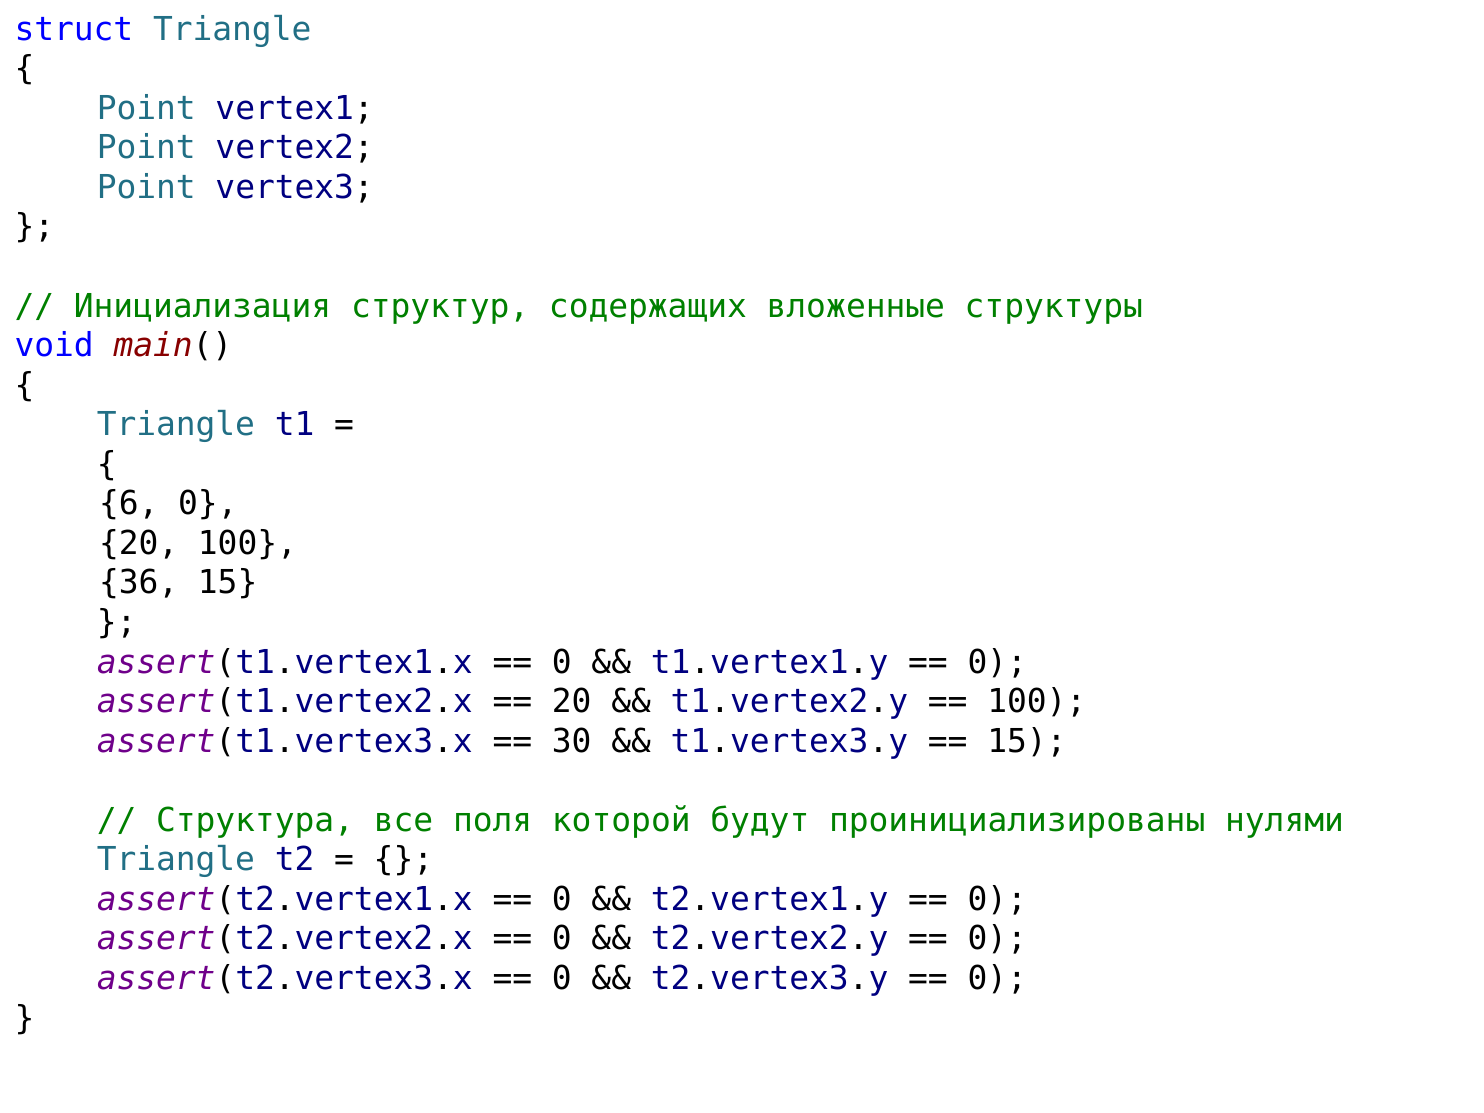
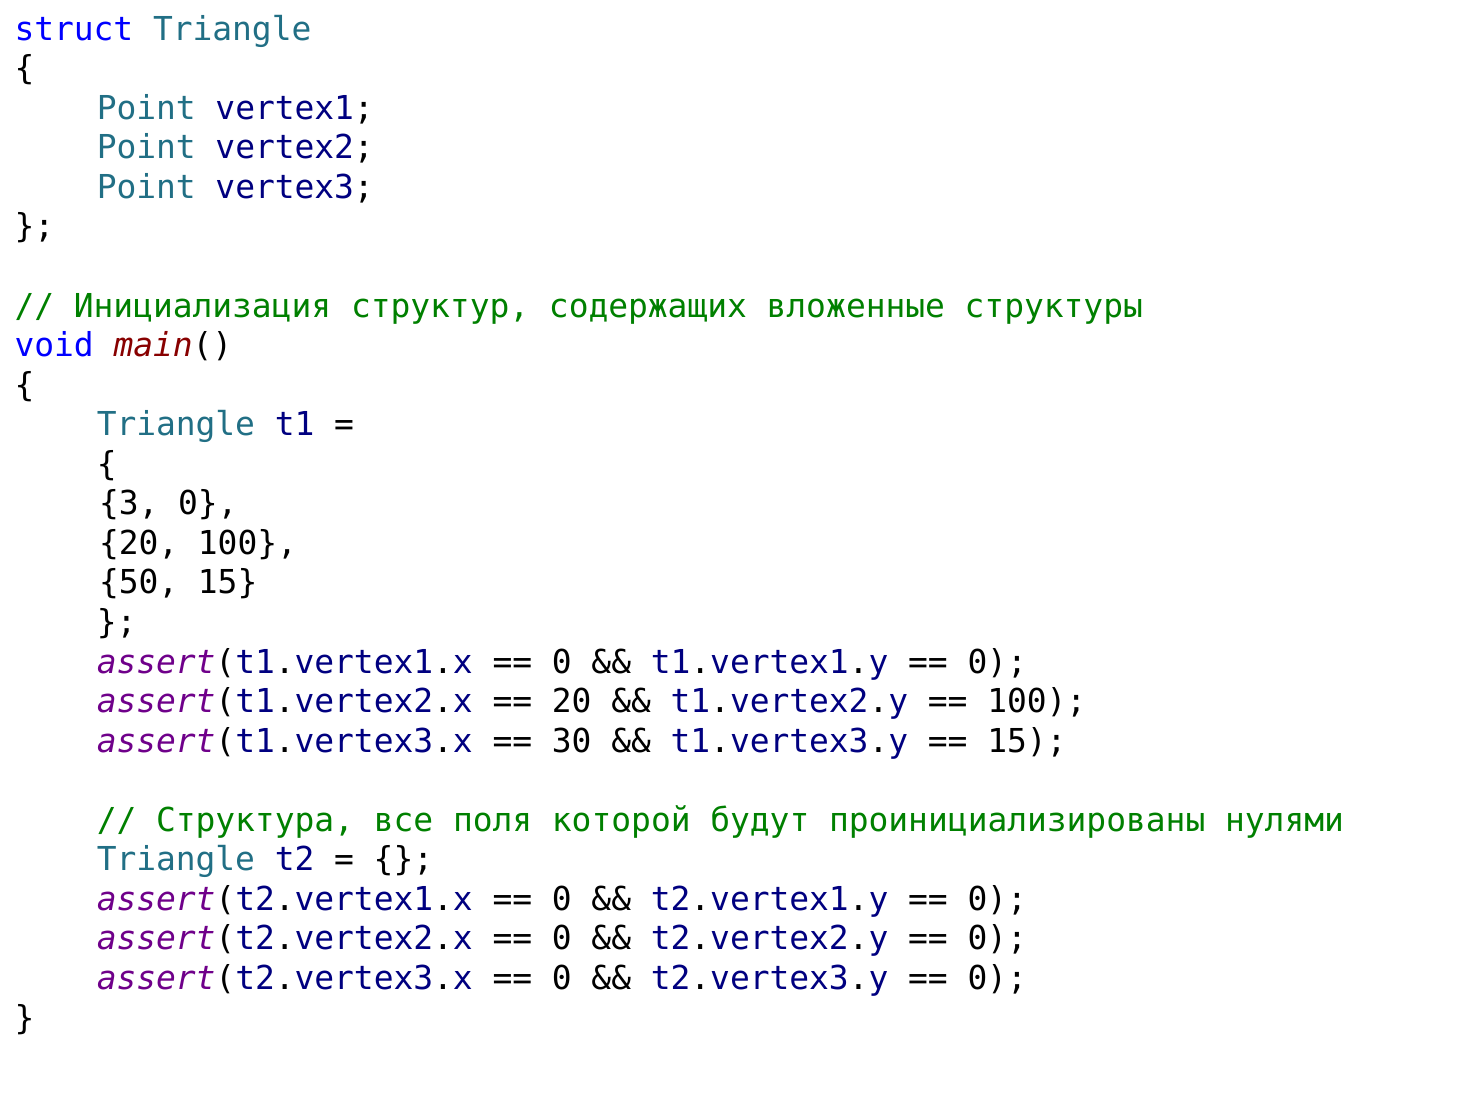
6: 6 -> 3 (129, 504)
36: 36 -> 50 (139, 583)
